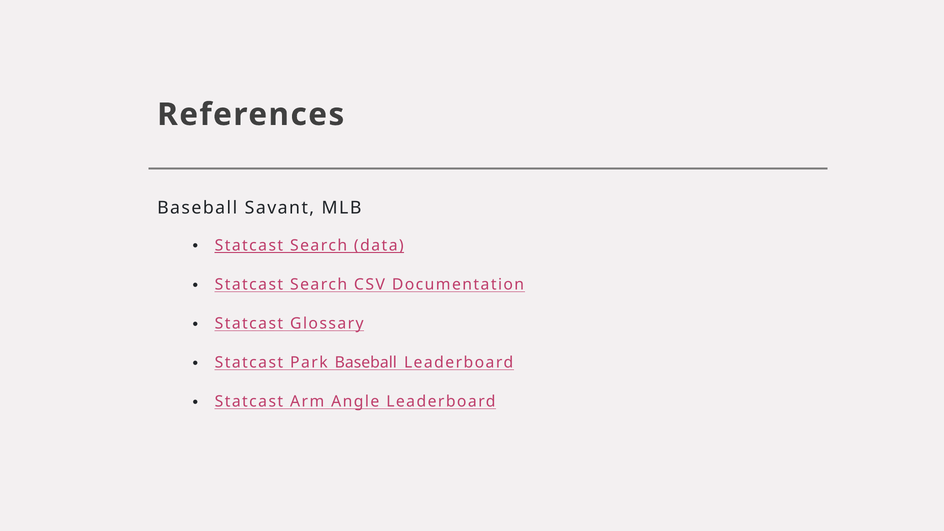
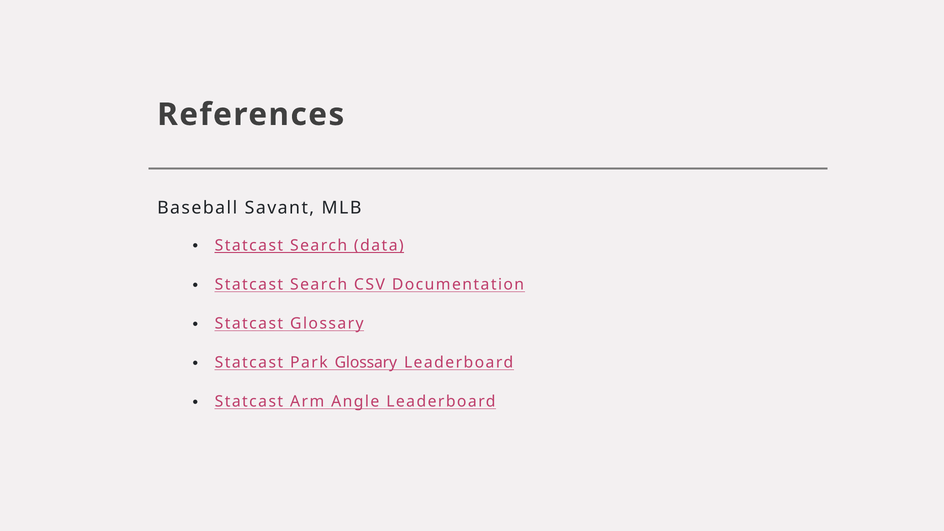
Park Baseball: Baseball -> Glossary (366, 363)
